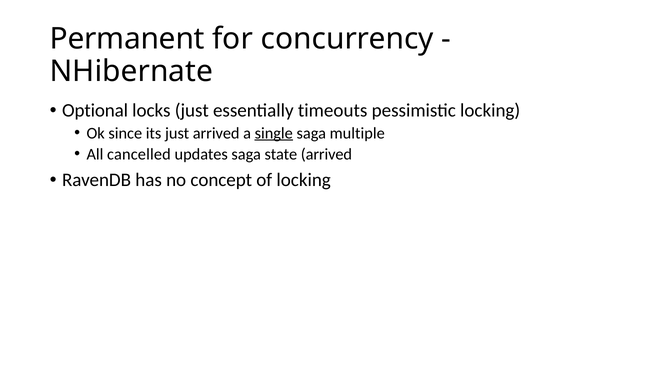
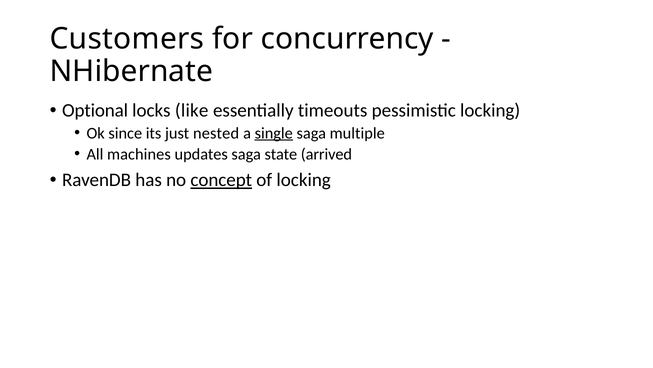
Permanent: Permanent -> Customers (127, 39)
locks just: just -> like (192, 110)
just arrived: arrived -> nested (216, 133)
cancelled: cancelled -> machines (139, 154)
concept underline: none -> present (221, 180)
